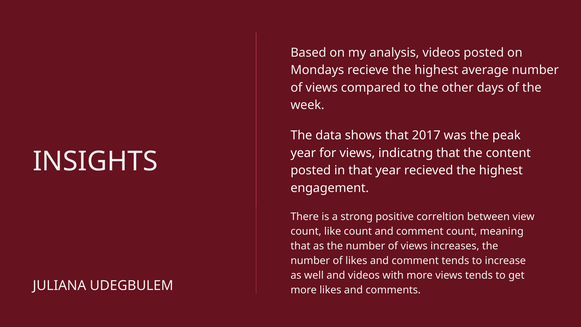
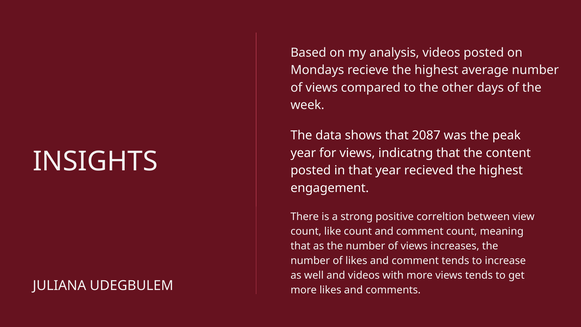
2017: 2017 -> 2087 (426, 135)
